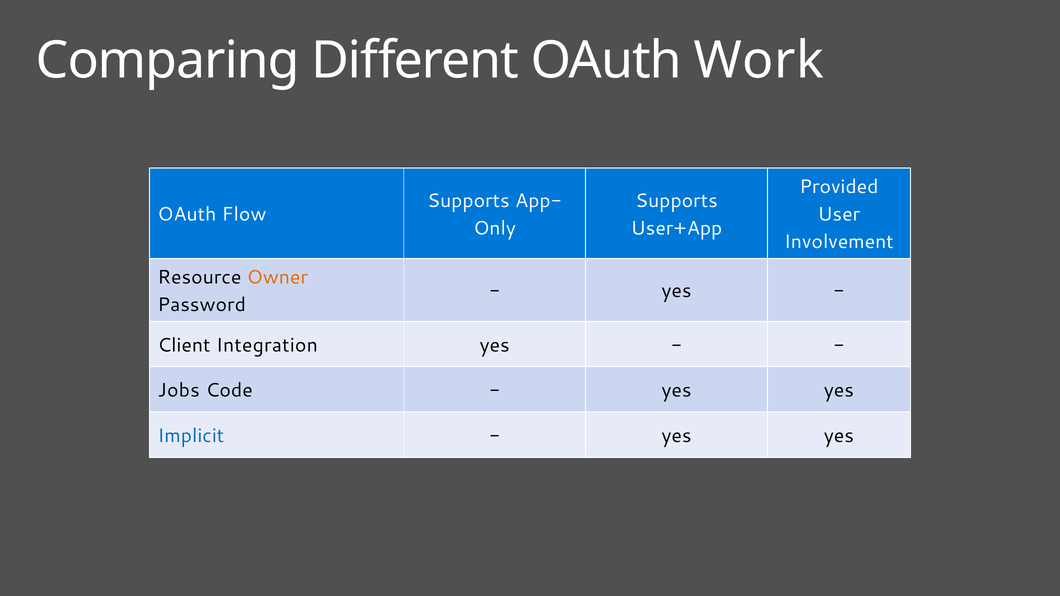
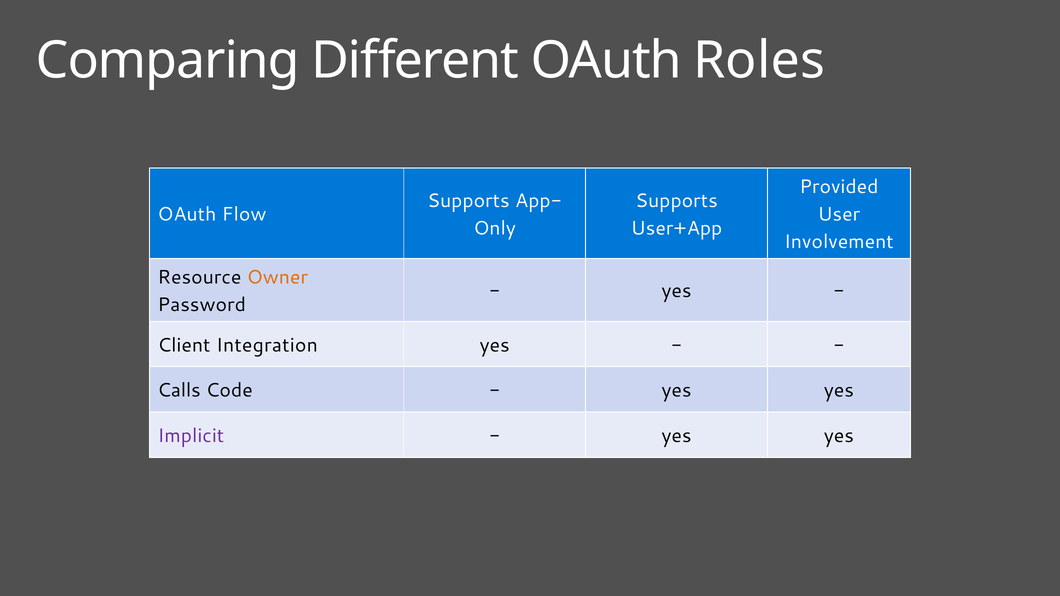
Work: Work -> Roles (759, 61)
Jobs: Jobs -> Calls (179, 391)
Implicit colour: blue -> purple (191, 436)
